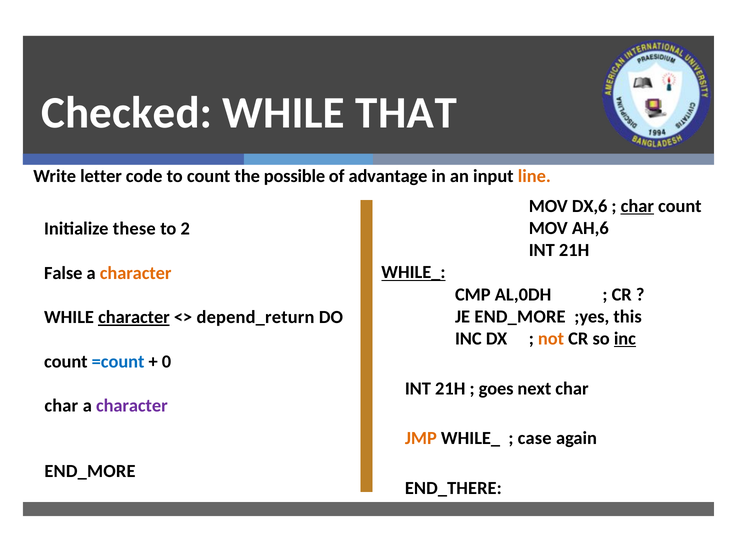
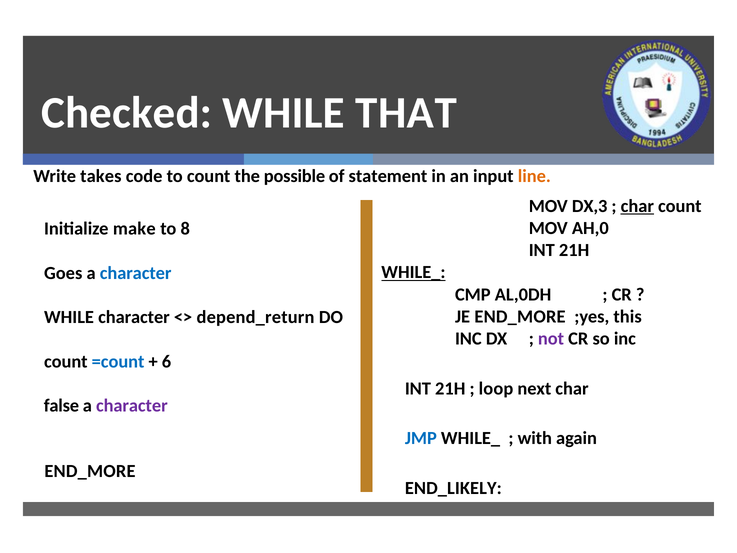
letter: letter -> takes (101, 176)
advantage: advantage -> statement (388, 176)
DX,6: DX,6 -> DX,3 (590, 206)
AH,6: AH,6 -> AH,0 (590, 228)
these: these -> make (134, 229)
2: 2 -> 8 (185, 229)
False: False -> Goes (63, 273)
character colour: orange -> blue (136, 273)
character underline: present -> none (134, 317)
not colour: orange -> purple (551, 339)
inc underline: present -> none (625, 339)
0: 0 -> 6 (166, 361)
goes: goes -> loop (496, 388)
char: char -> false (61, 406)
JMP colour: orange -> blue (421, 438)
case: case -> with (535, 438)
END_THERE: END_THERE -> END_LIKELY (453, 488)
